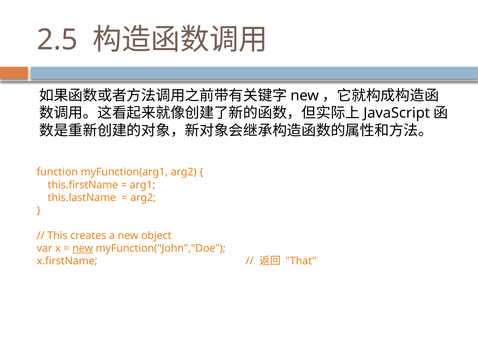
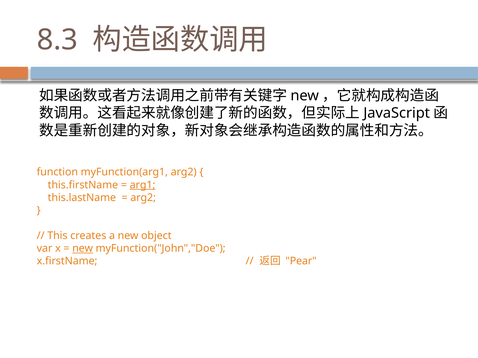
2.5: 2.5 -> 8.3 (57, 40)
arg1 underline: none -> present (143, 185)
That: That -> Pear (301, 261)
